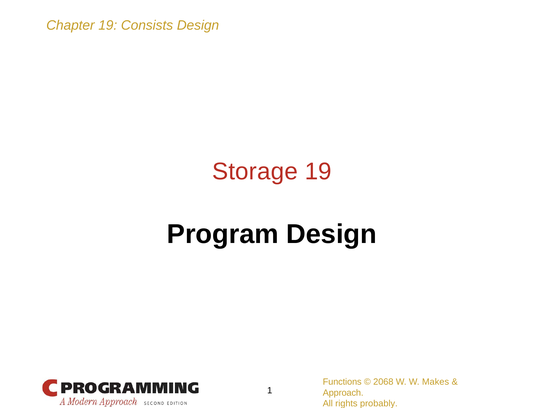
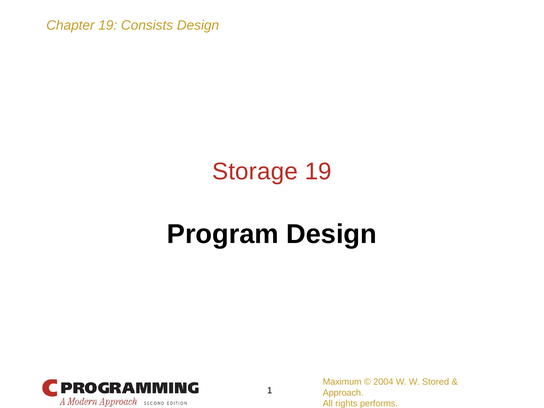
Functions: Functions -> Maximum (342, 382)
2068: 2068 -> 2004 (383, 382)
Makes: Makes -> Stored (436, 382)
probably: probably -> performs (379, 404)
